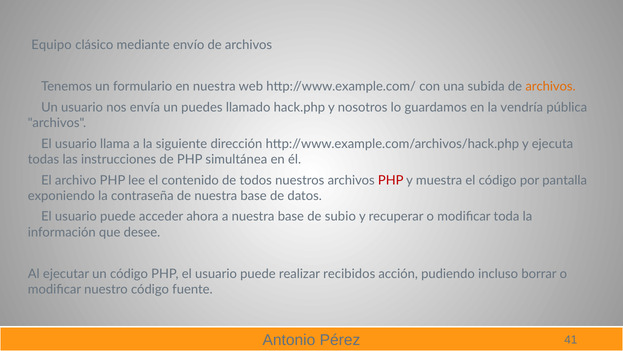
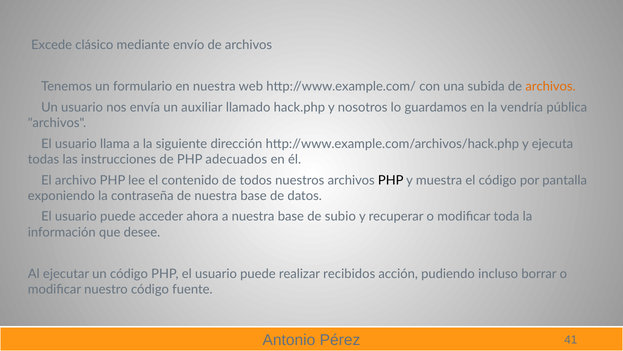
Equipo: Equipo -> Excede (52, 45)
puedes: puedes -> auxiliar (202, 107)
simultánea: simultánea -> adecuados (236, 159)
PHP colour: red -> black (391, 180)
